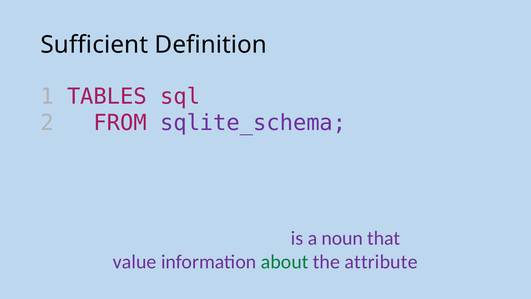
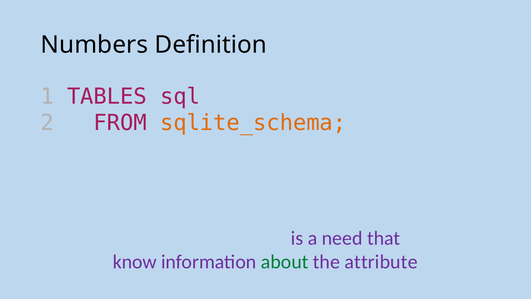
Sufficient: Sufficient -> Numbers (94, 45)
sqlite_schema colour: purple -> orange (253, 123)
noun: noun -> need (342, 238)
value: value -> know (135, 262)
